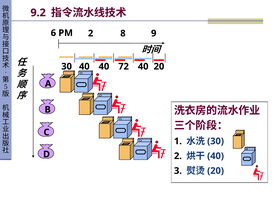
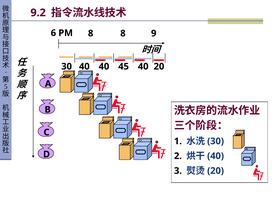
PM 2: 2 -> 8 (91, 33)
72: 72 -> 45 (124, 66)
